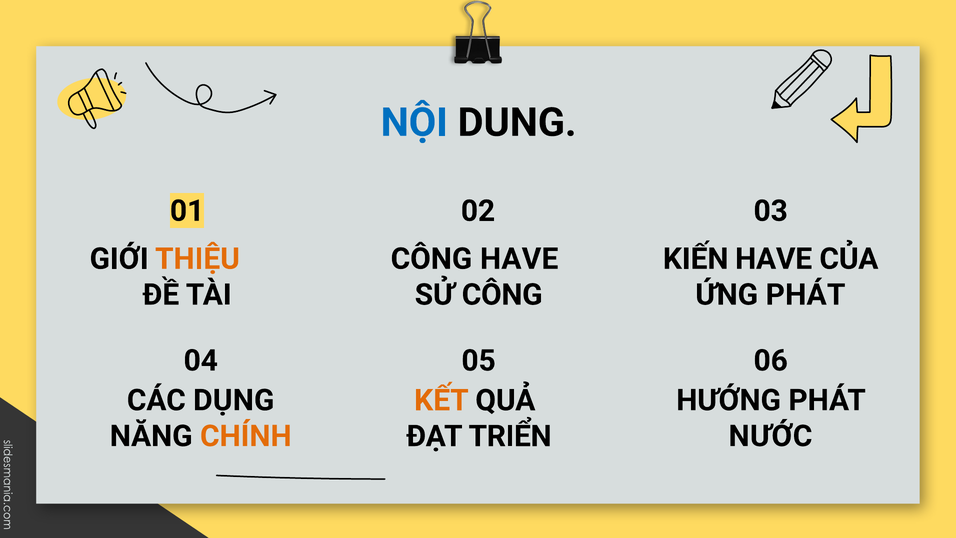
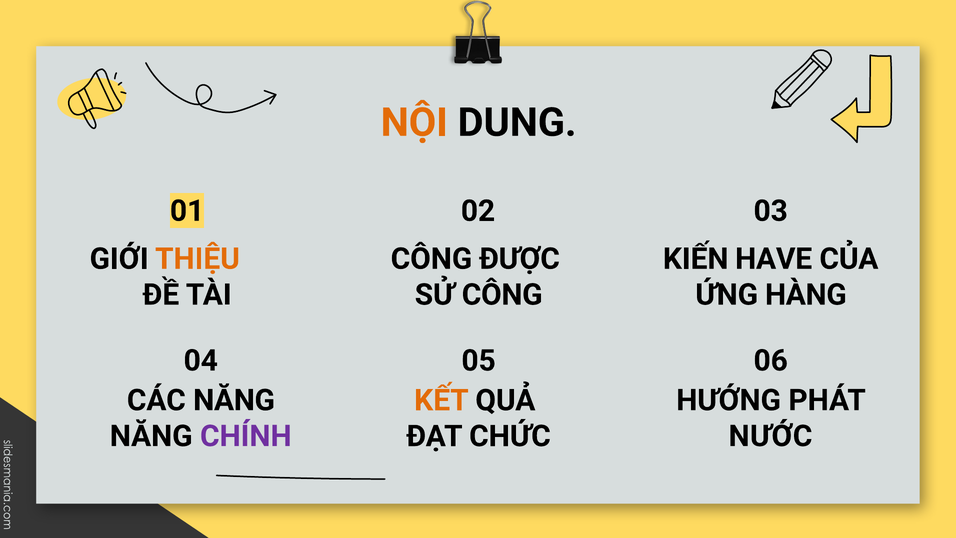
NỘI colour: blue -> orange (414, 123)
CÔNG HAVE: HAVE -> ĐƯỢC (519, 259)
ỨNG PHÁT: PHÁT -> HÀNG (806, 295)
CÁC DỤNG: DỤNG -> NĂNG (234, 400)
CHÍNH colour: orange -> purple (246, 436)
TRIỂN: TRIỂN -> CHỨC (510, 436)
